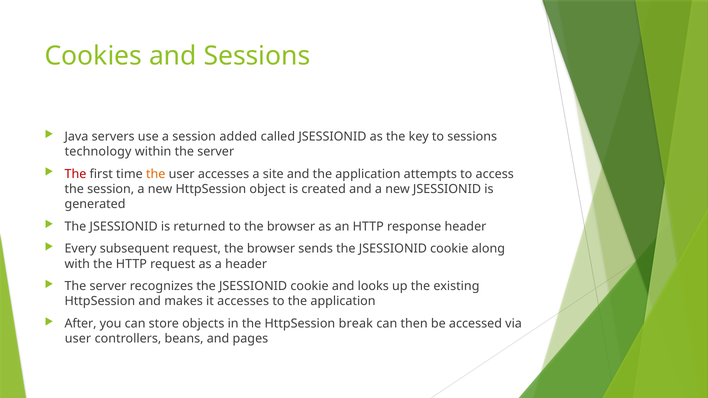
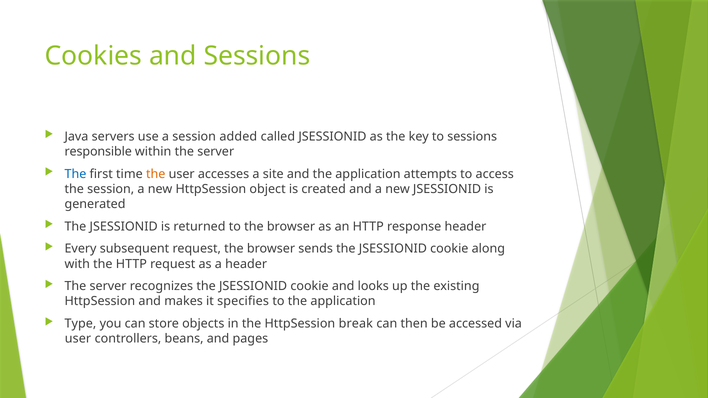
technology: technology -> responsible (98, 152)
The colour: red -> blue (75, 174)
it accesses: accesses -> specifies (243, 302)
After: After -> Type (80, 324)
